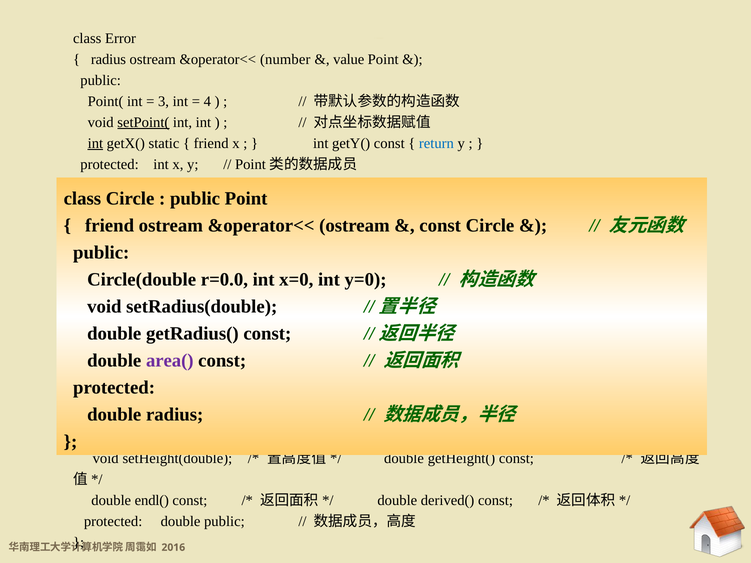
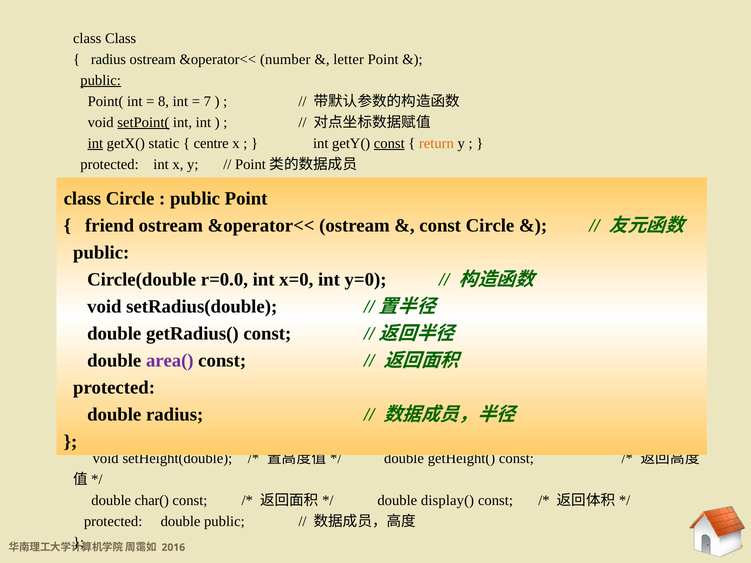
class Error: Error -> Class (121, 38)
value: value -> letter (349, 59)
public underline: none -> present (101, 80)
3: 3 -> 8 (164, 101)
4: 4 -> 7 (207, 101)
friend: friend -> centre (211, 143)
const underline: none -> present (389, 143)
return colour: blue -> orange (436, 143)
endl(: endl( -> char( (152, 501)
derived(: derived( -> display( (447, 501)
